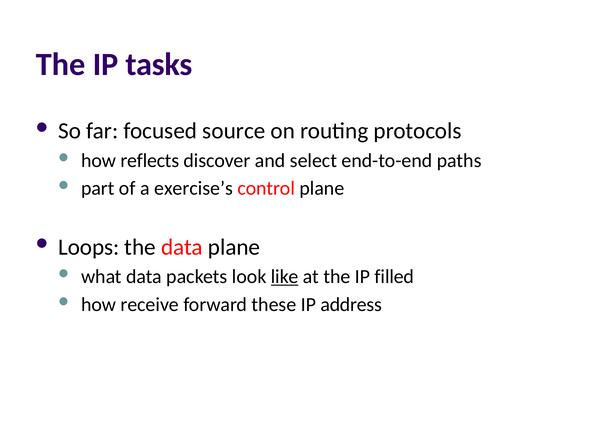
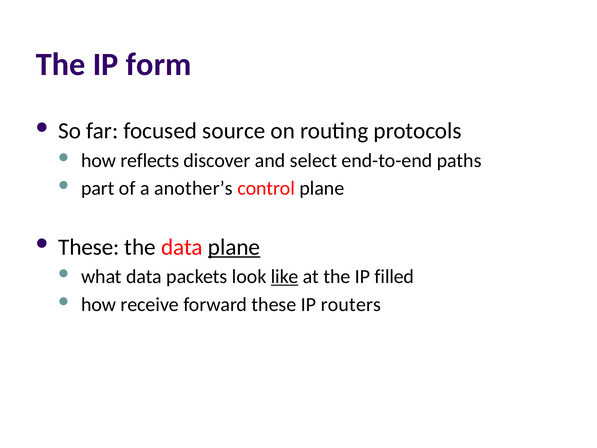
tasks: tasks -> form (159, 64)
exercise’s: exercise’s -> another’s (193, 188)
Loops: Loops -> These (89, 247)
plane underline: none -> present (234, 247)
address: address -> routers (351, 304)
